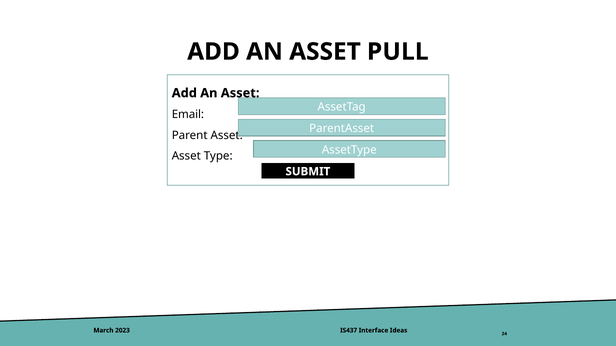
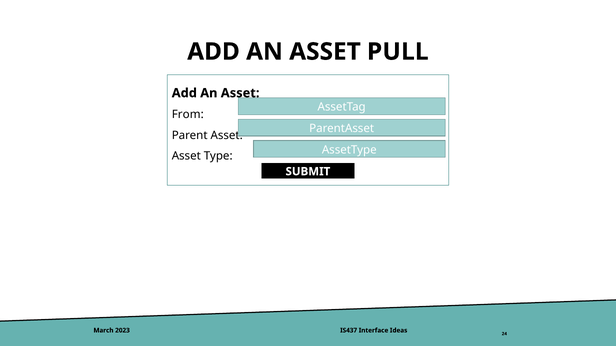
Email: Email -> From (188, 115)
